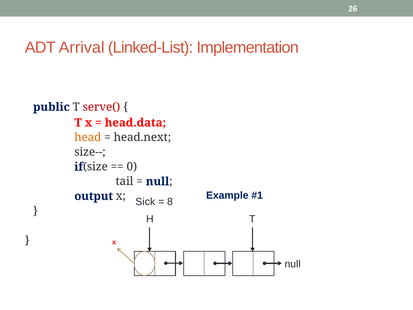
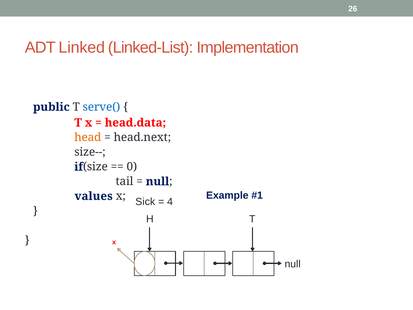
Arrival: Arrival -> Linked (82, 48)
serve( colour: red -> blue (101, 107)
output: output -> values (94, 196)
8: 8 -> 4 (170, 202)
